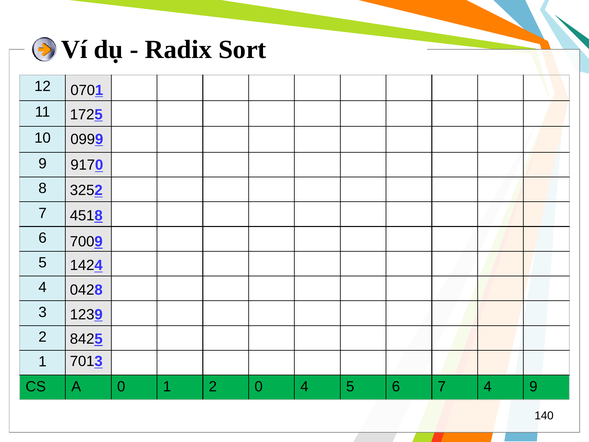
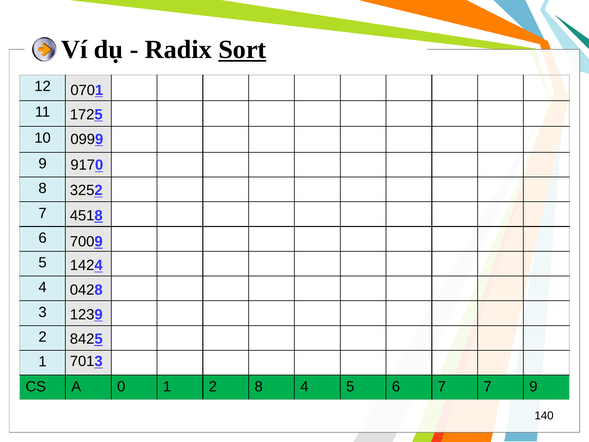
Sort underline: none -> present (242, 49)
2 0: 0 -> 8 (259, 386)
7 4: 4 -> 7 (488, 386)
